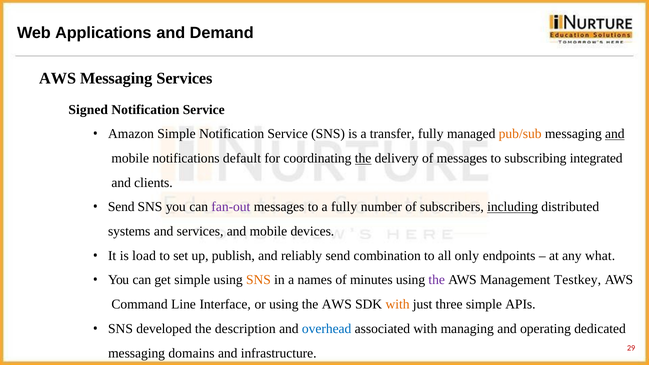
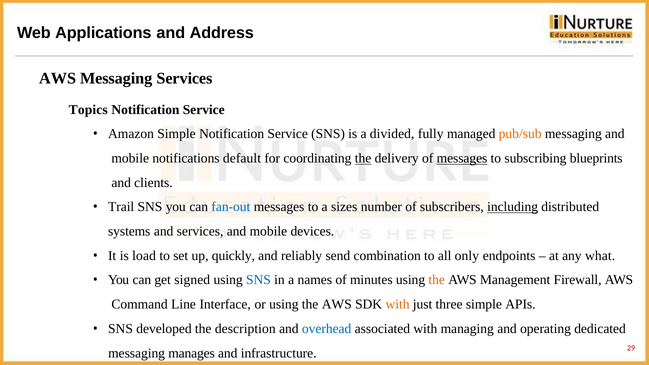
Demand: Demand -> Address (222, 33)
Signed: Signed -> Topics (88, 110)
transfer: transfer -> divided (392, 134)
and underline: present -> none (615, 134)
messages underline: none -> present (462, 158)
integrated: integrated -> blueprints (596, 158)
Send: Send -> Trail (121, 207)
fan-out colour: purple -> blue (231, 207)
a fully: fully -> sizes (344, 207)
publish: publish -> quickly (233, 256)
get simple: simple -> signed (192, 280)
SNS colour: orange -> blue (258, 280)
the colour: purple -> orange (437, 280)
Testkey: Testkey -> Firewall (578, 280)
domains: domains -> manages (192, 353)
